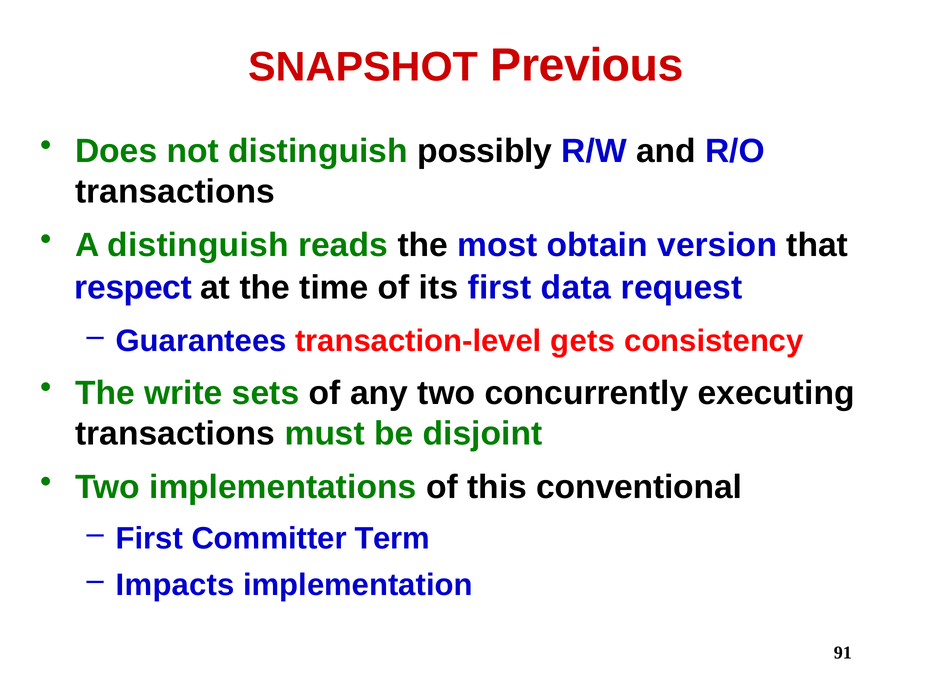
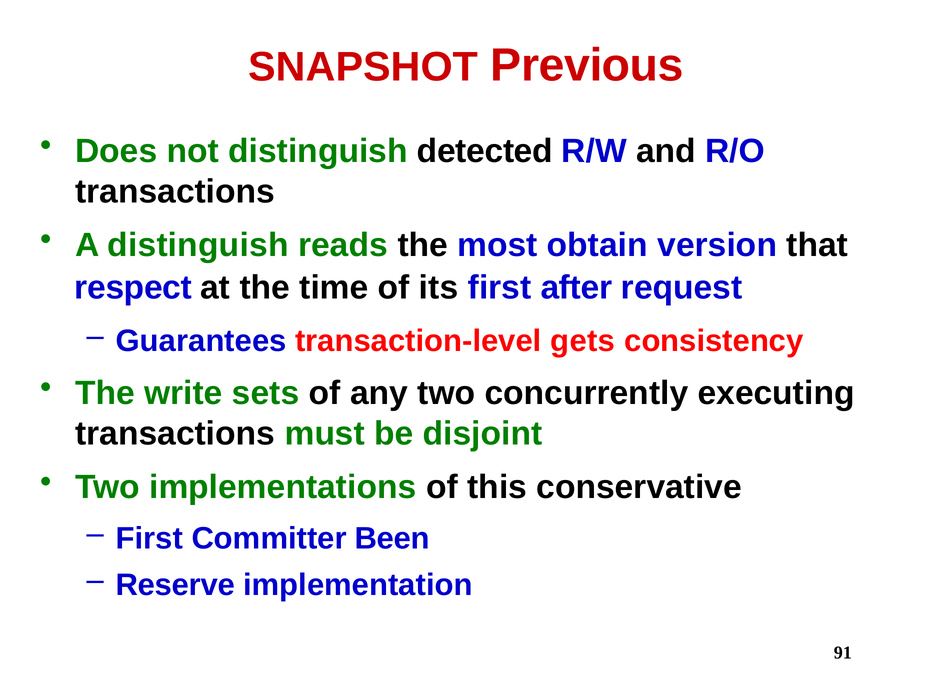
possibly: possibly -> detected (485, 151)
data: data -> after (576, 288)
conventional: conventional -> conservative (639, 488)
Term: Term -> Been (392, 539)
Impacts: Impacts -> Reserve (175, 585)
